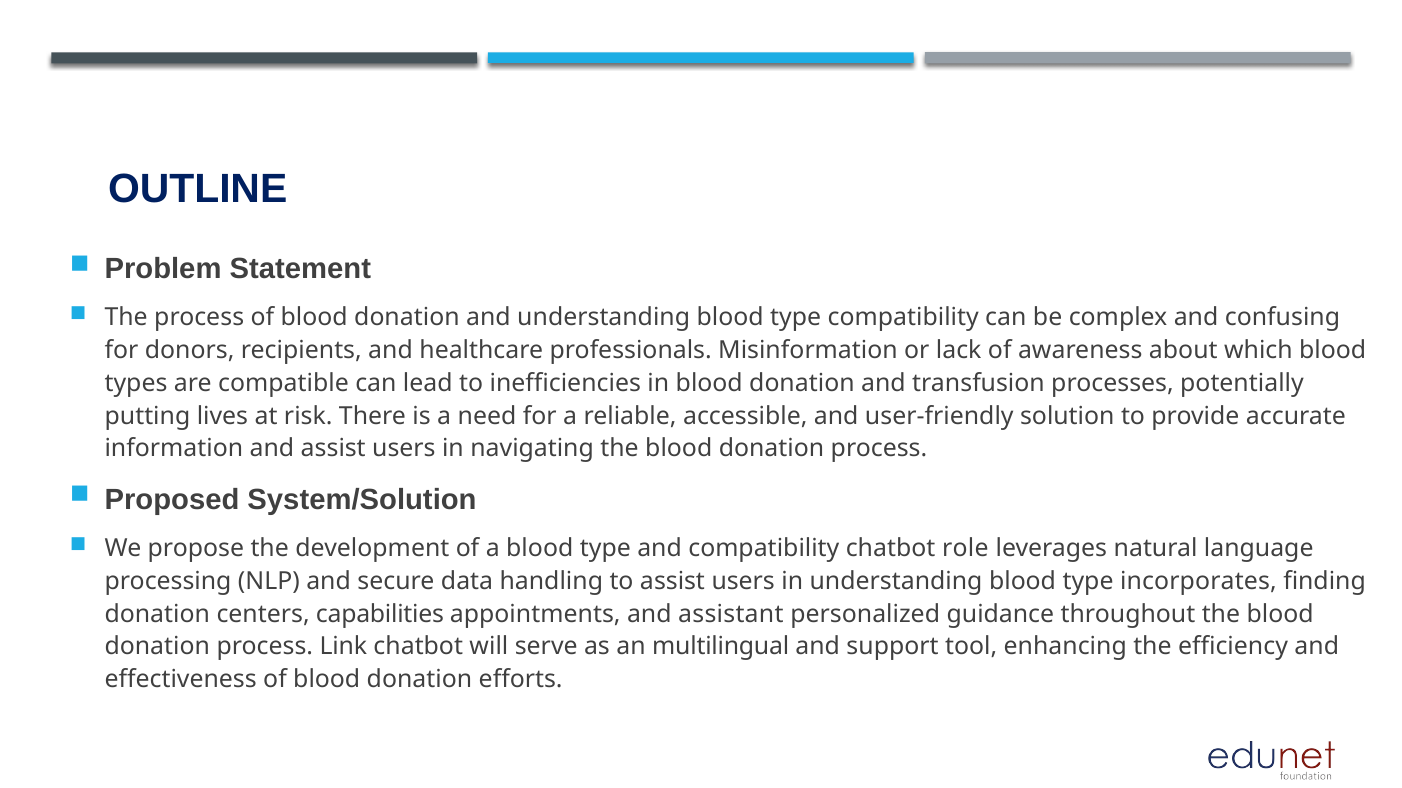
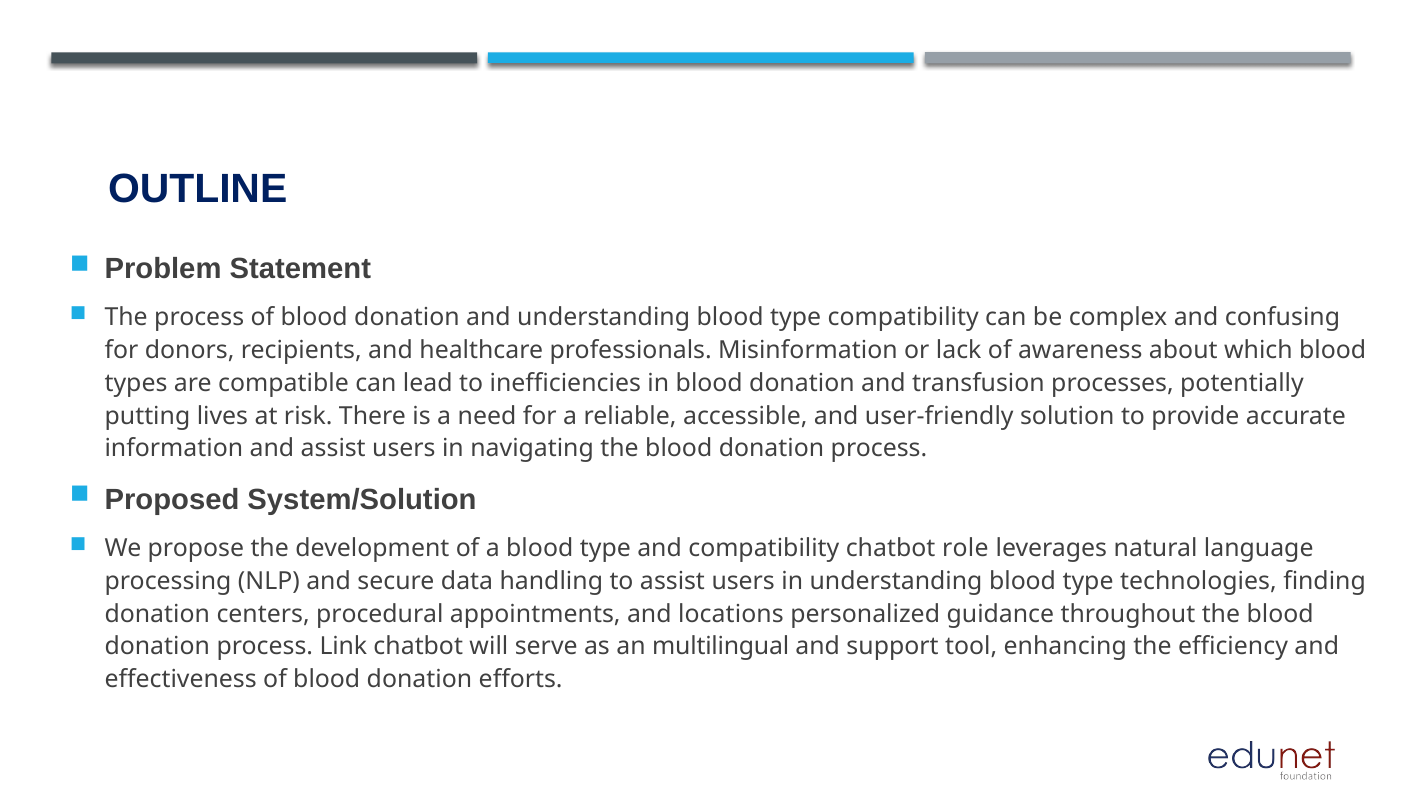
incorporates: incorporates -> technologies (1198, 582)
capabilities: capabilities -> procedural (380, 614)
assistant: assistant -> locations (731, 614)
